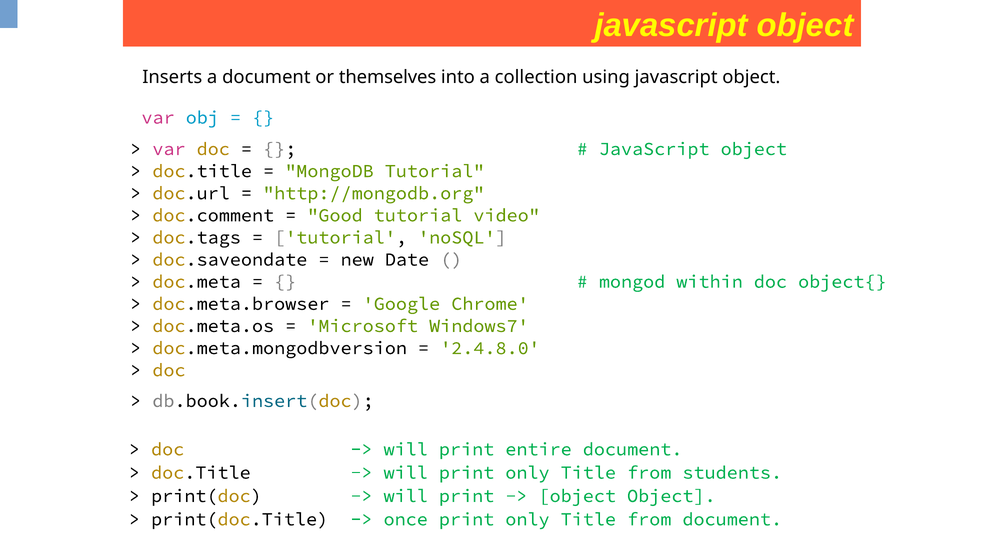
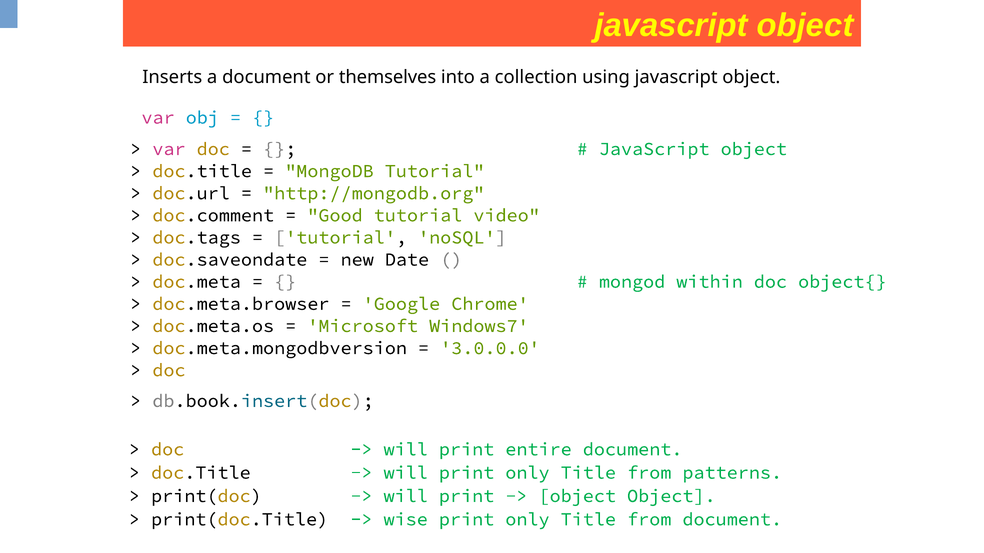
2.4.8.0: 2.4.8.0 -> 3.0.0.0 (490, 348)
students: students -> patterns (732, 473)
once: once -> wise (406, 520)
